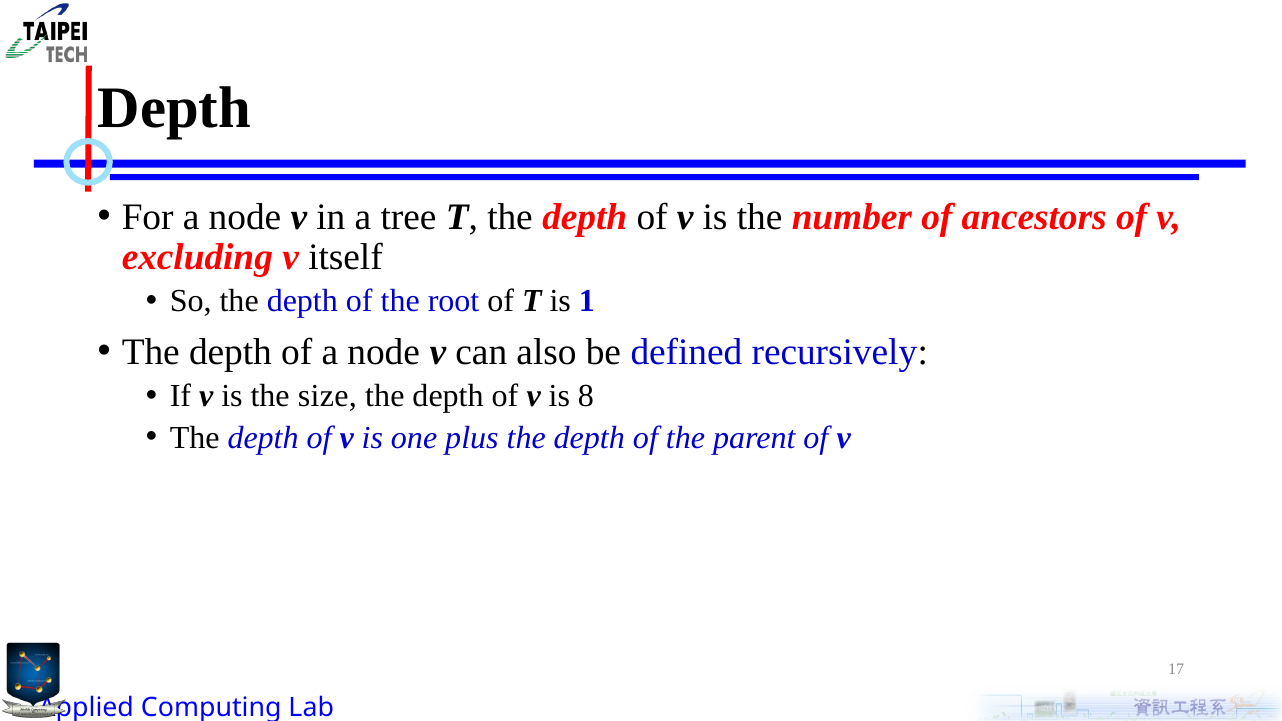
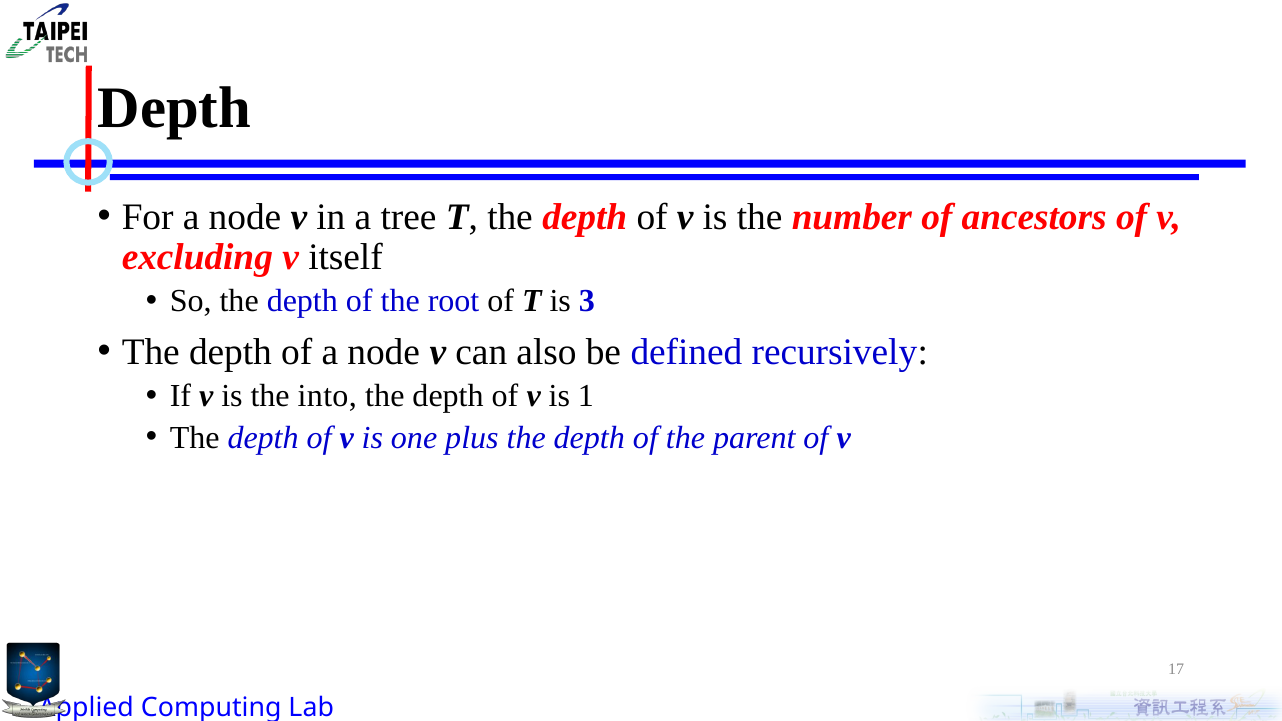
1: 1 -> 3 (587, 301)
size: size -> into (327, 396)
8: 8 -> 1 (586, 396)
